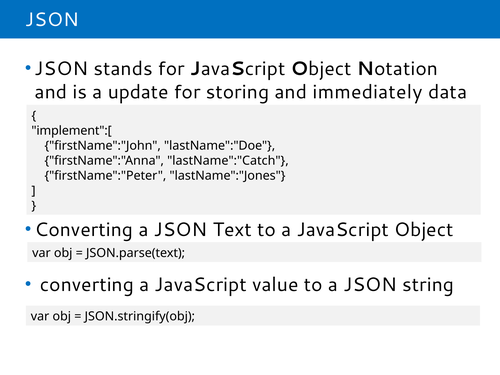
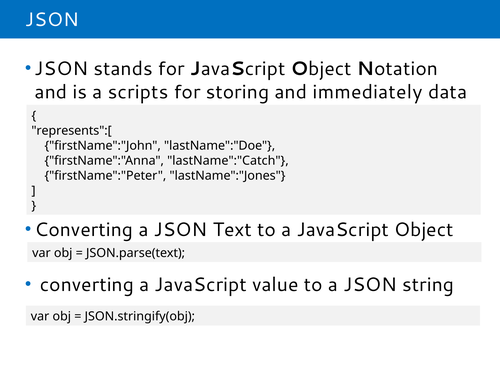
update: update -> scripts (138, 92)
implement":[: implement":[ -> represents":[ (72, 131)
